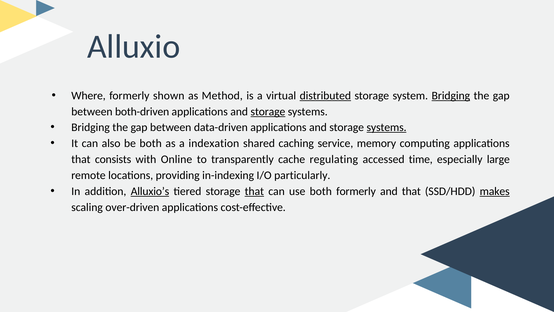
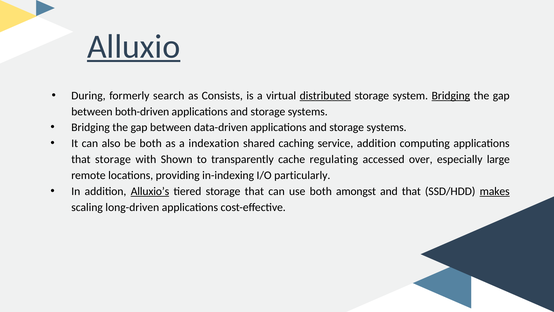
Alluxio underline: none -> present (134, 47)
Where: Where -> During (88, 96)
shown: shown -> search (169, 96)
Method: Method -> Consists (222, 96)
storage underline: present -> none (268, 111)
systems underline: present -> none (387, 127)
service memory: memory -> addition (376, 143)
that consists: consists -> storage (113, 159)
Online: Online -> Shown (177, 159)
time: time -> over (421, 159)
that underline: present -> none (254, 191)
both formerly: formerly -> amongst (356, 191)
over-driven: over-driven -> long-driven (132, 207)
